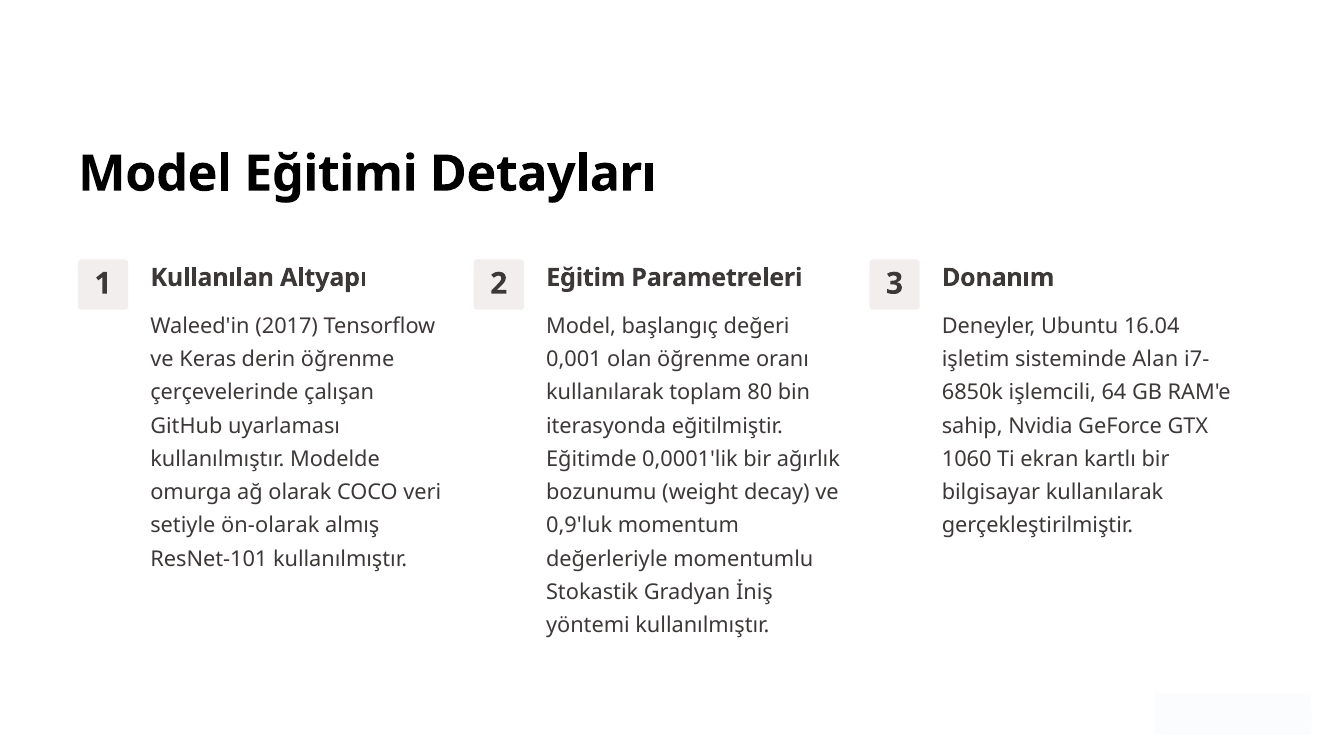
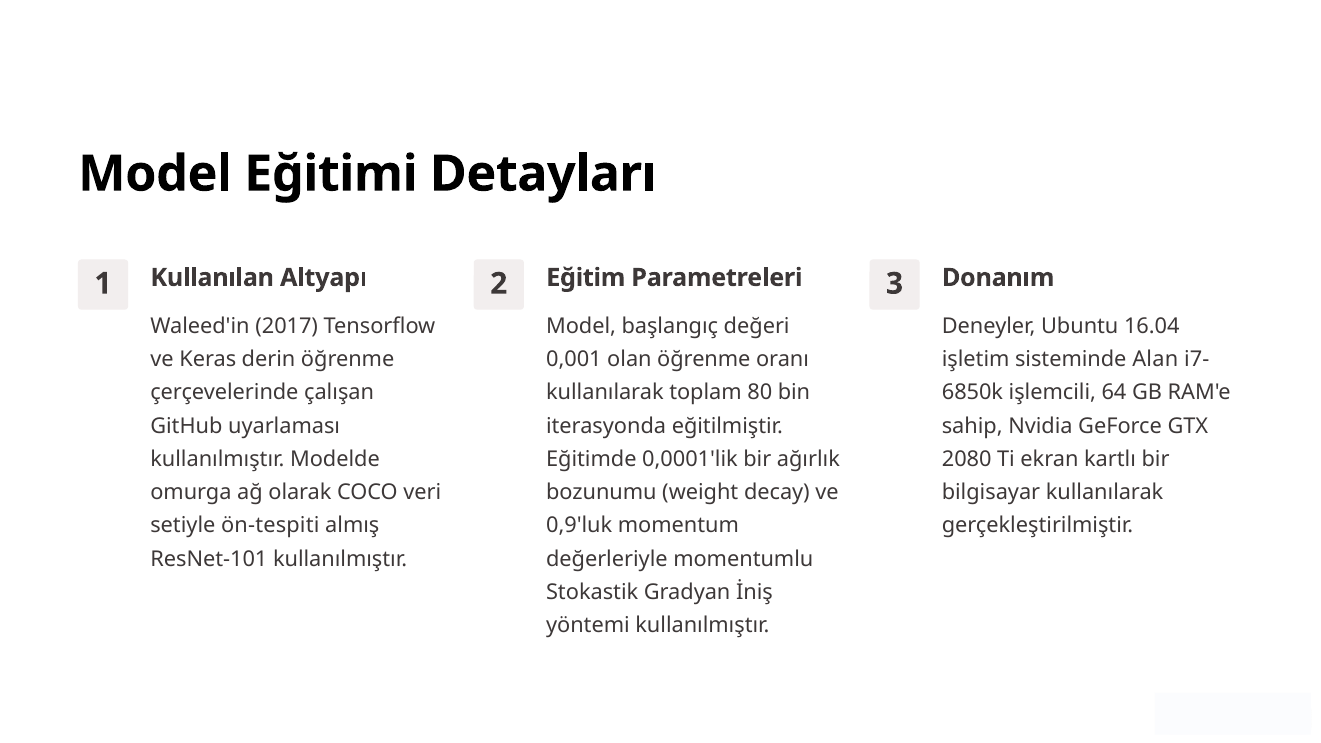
1060: 1060 -> 2080 (967, 459)
ön-olarak: ön-olarak -> ön-tespiti (270, 526)
